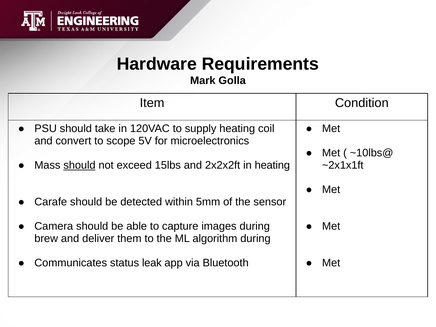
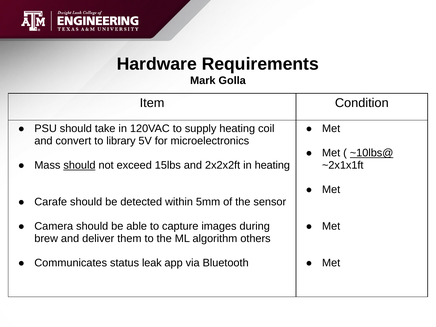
scope: scope -> library (121, 141)
~10lbs@ underline: none -> present (372, 153)
algorithm during: during -> others (255, 238)
